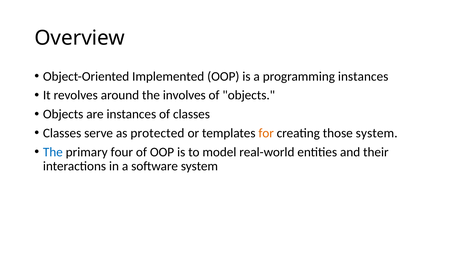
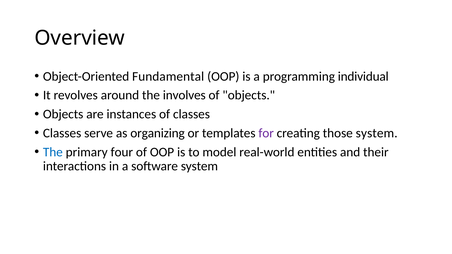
Implemented: Implemented -> Fundamental (168, 76)
programming instances: instances -> individual (363, 76)
protected: protected -> organizing (158, 133)
for colour: orange -> purple (266, 133)
